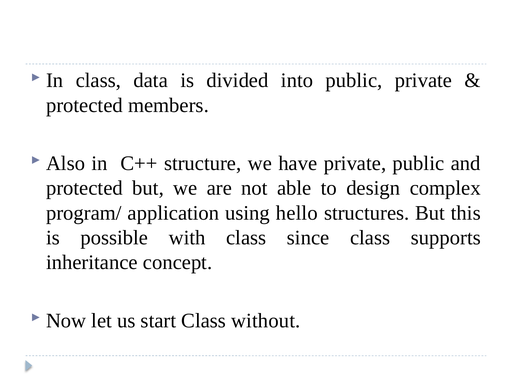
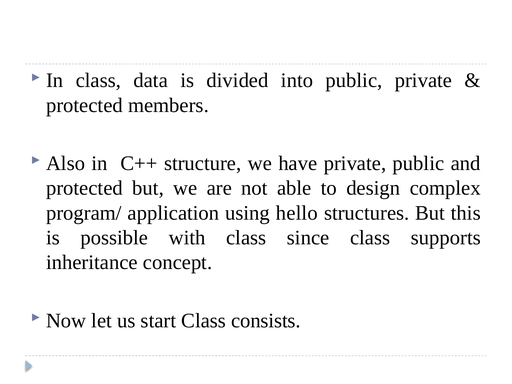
without: without -> consists (266, 321)
